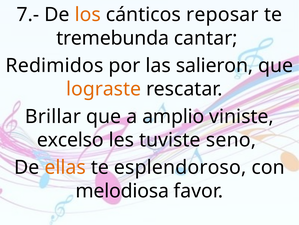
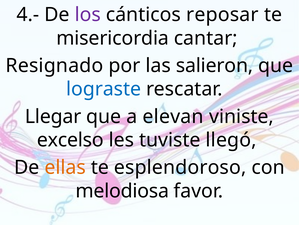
7.-: 7.- -> 4.- (28, 15)
los colour: orange -> purple (88, 15)
tremebunda: tremebunda -> misericordia (113, 38)
Redimidos: Redimidos -> Resignado (54, 65)
lograste colour: orange -> blue (104, 89)
Brillar: Brillar -> Llegar (53, 116)
amplio: amplio -> elevan (173, 116)
seno: seno -> llegó (231, 140)
